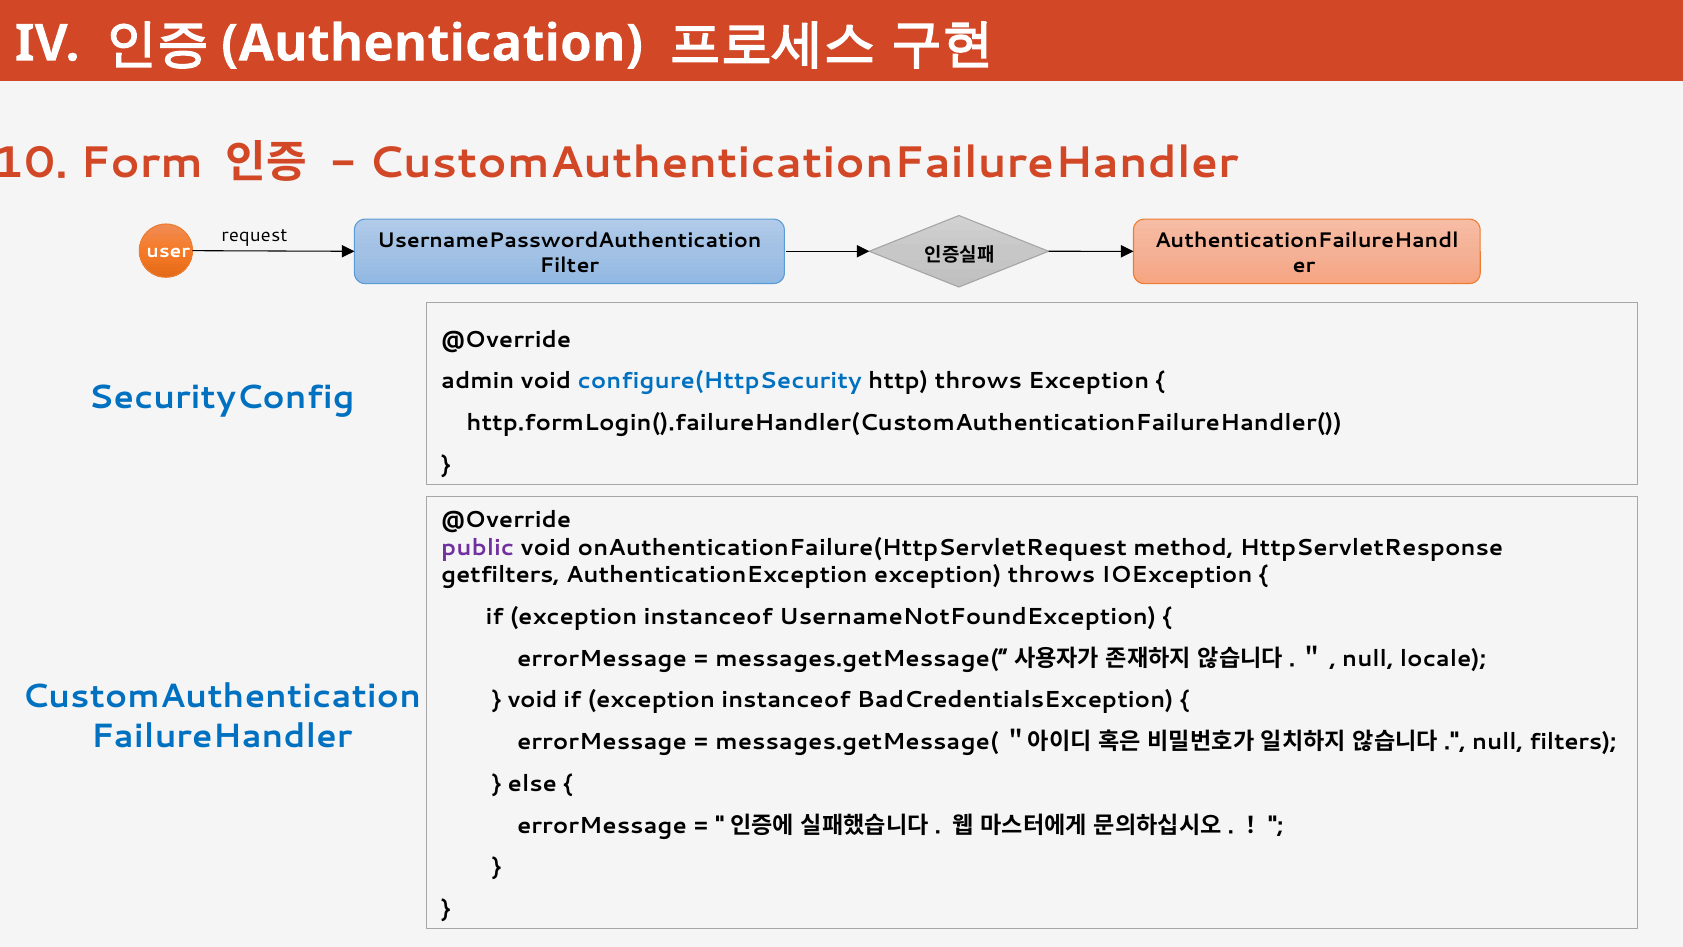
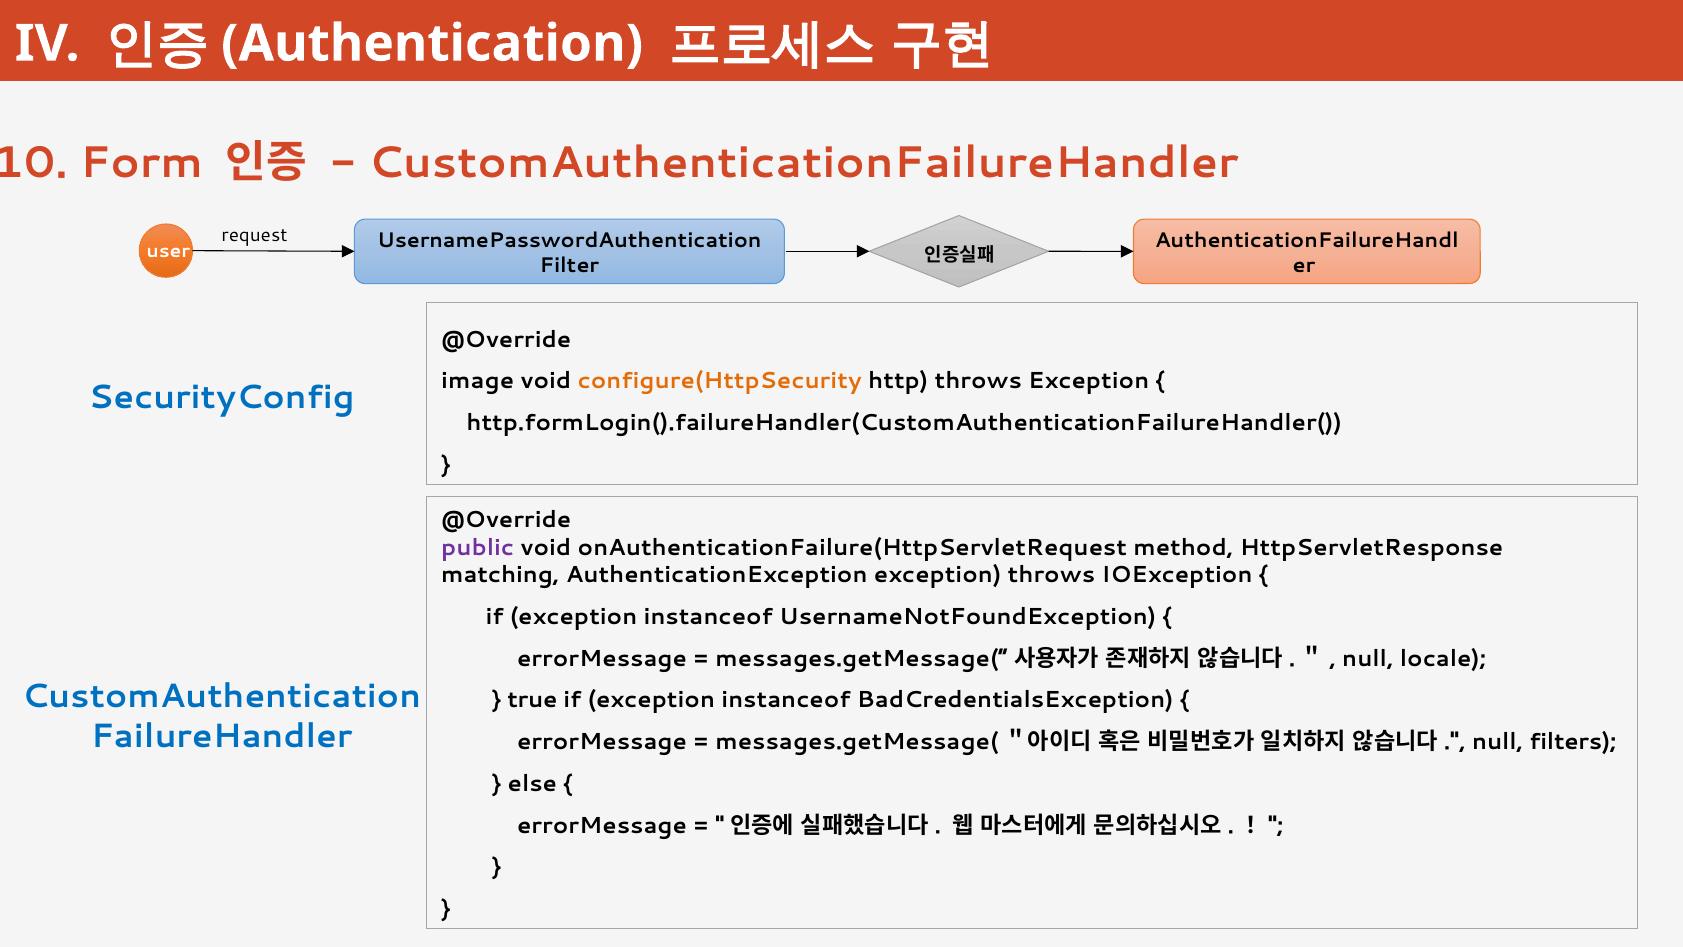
admin: admin -> image (478, 381)
configure(HttpSecurity colour: blue -> orange (720, 381)
getfilters: getfilters -> matching (500, 575)
void: void -> true (532, 700)
